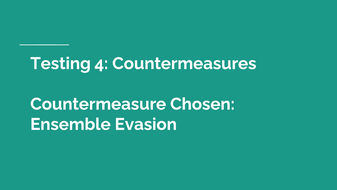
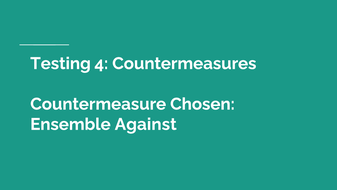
Evasion: Evasion -> Against (146, 124)
